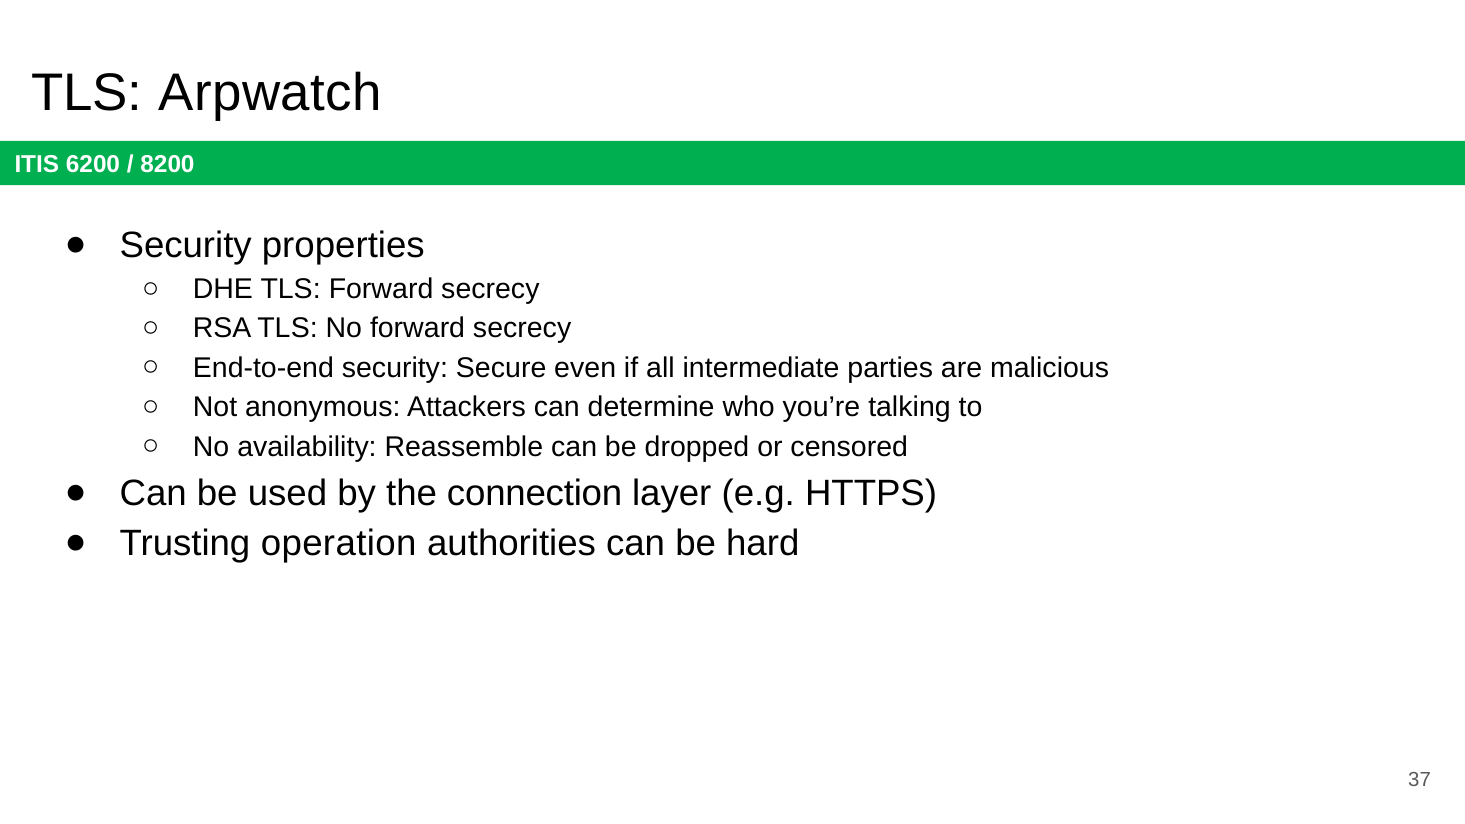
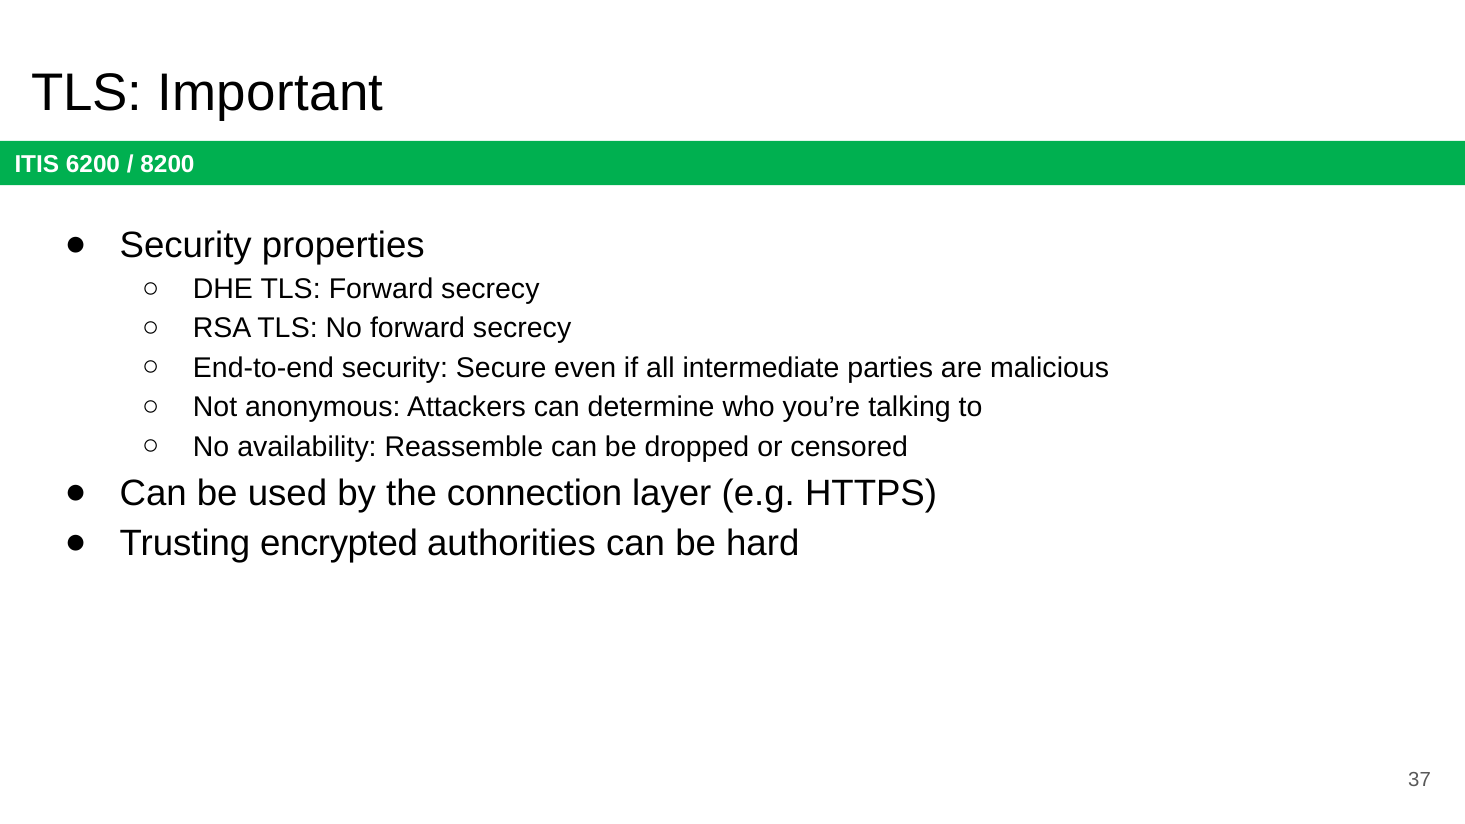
Arpwatch: Arpwatch -> Important (270, 93)
operation: operation -> encrypted (339, 544)
